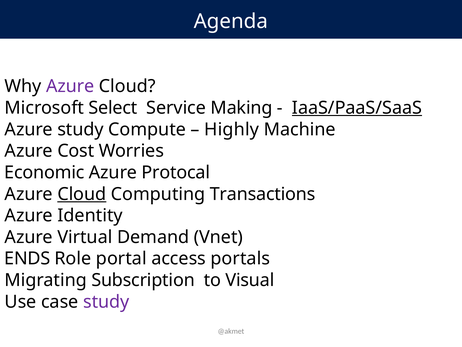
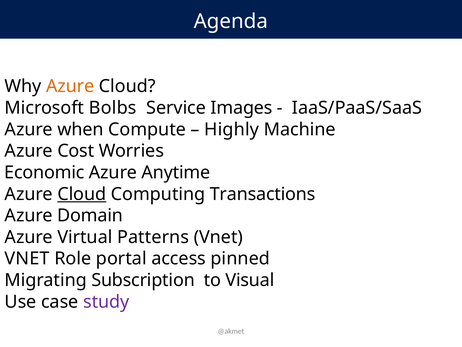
Azure colour: purple -> orange (70, 86)
Select: Select -> Bolbs (113, 108)
Making: Making -> Images (242, 108)
IaaS/PaaS/SaaS underline: present -> none (357, 108)
Azure study: study -> when (80, 129)
Protocal: Protocal -> Anytime (176, 172)
Identity: Identity -> Domain (90, 215)
Demand: Demand -> Patterns (153, 237)
ENDS: ENDS -> VNET (27, 258)
portals: portals -> pinned (240, 258)
